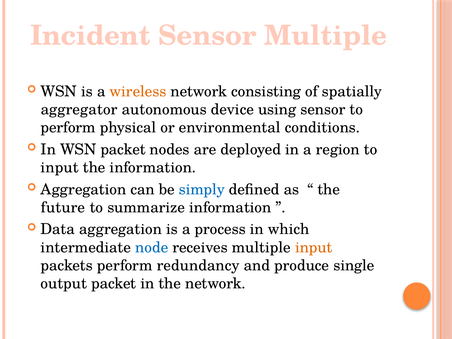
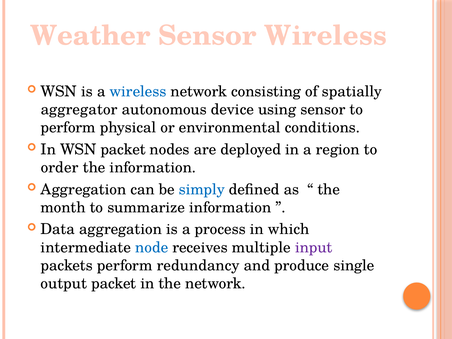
Incident: Incident -> Weather (90, 36)
Sensor Multiple: Multiple -> Wireless (326, 36)
wireless colour: orange -> blue (138, 91)
input: input -> order (60, 168)
future: future -> month (63, 207)
input colour: orange -> purple (314, 247)
